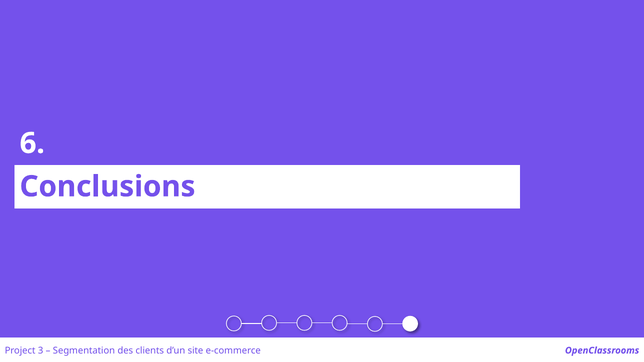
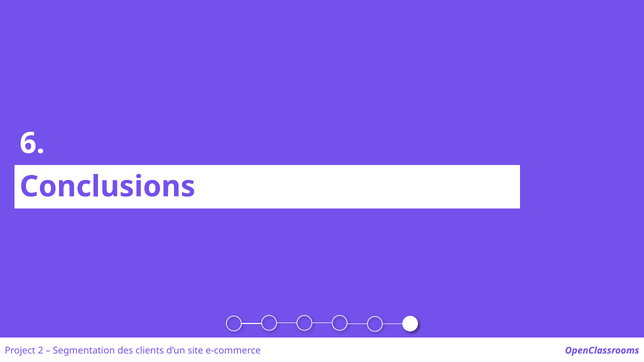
3: 3 -> 2 (41, 351)
